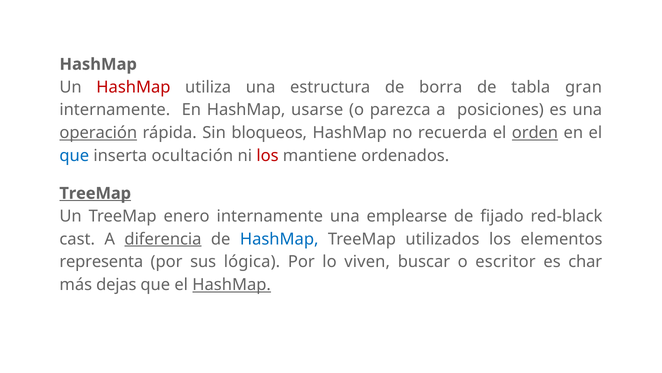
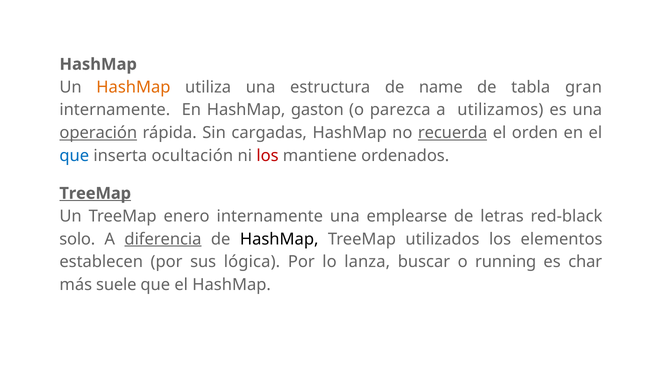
HashMap colour: red -> orange (133, 87)
borra: borra -> name (441, 87)
usarse: usarse -> gaston (317, 110)
posiciones: posiciones -> utilizamos (500, 110)
bloqueos: bloqueos -> cargadas (269, 133)
recuerda underline: none -> present (453, 133)
orden underline: present -> none (535, 133)
fijado: fijado -> letras (502, 216)
cast: cast -> solo (77, 239)
HashMap colour: blue -> black (279, 239)
representa: representa -> establecen (101, 262)
viven: viven -> lanza (367, 262)
escritor: escritor -> running (506, 262)
dejas: dejas -> suele (116, 284)
HashMap underline: present -> none (232, 284)
